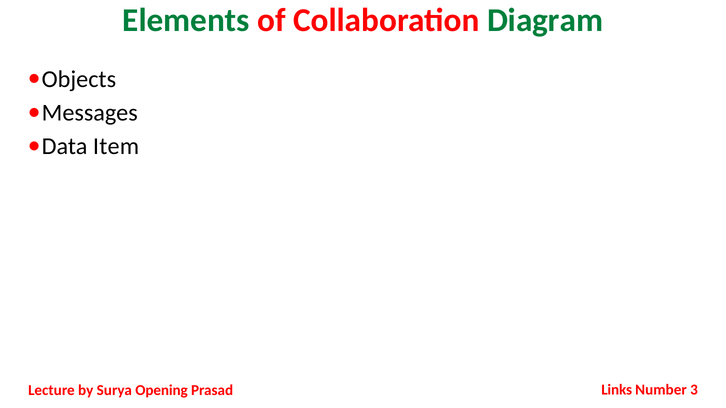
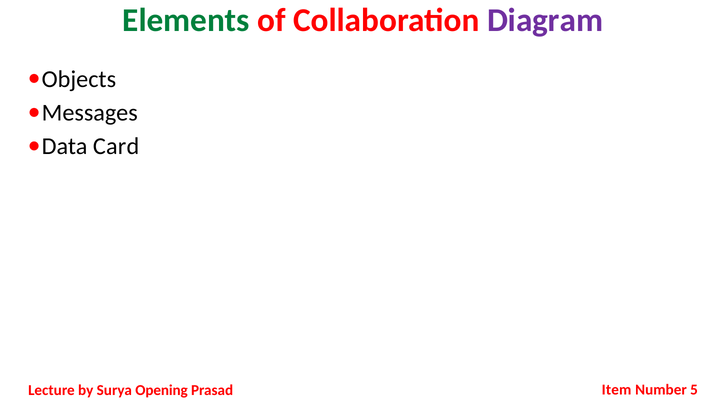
Diagram colour: green -> purple (545, 21)
Item: Item -> Card (116, 147)
Links: Links -> Item (617, 390)
3: 3 -> 5 (694, 390)
